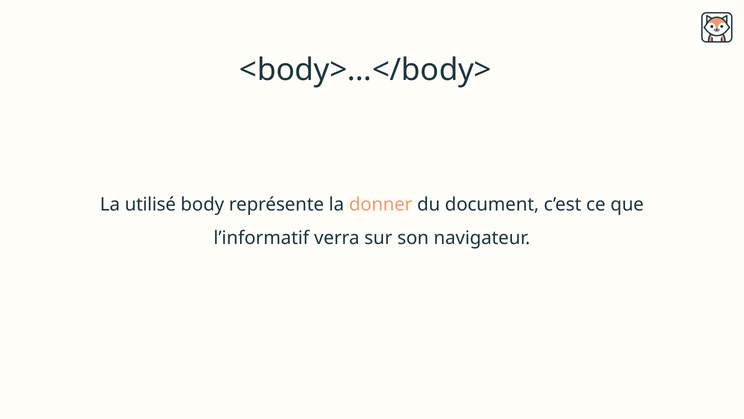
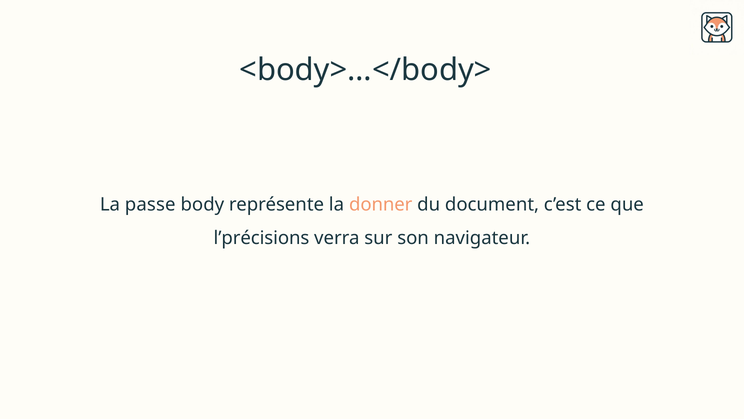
utilisé: utilisé -> passe (150, 205)
l’informatif: l’informatif -> l’précisions (261, 238)
